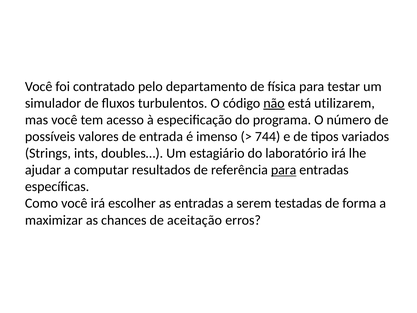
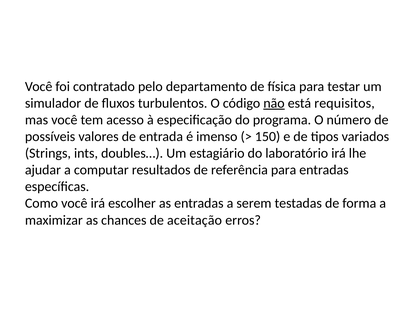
utilizarem: utilizarem -> requisitos (345, 103)
744: 744 -> 150 (268, 137)
para underline: present -> none (284, 170)
